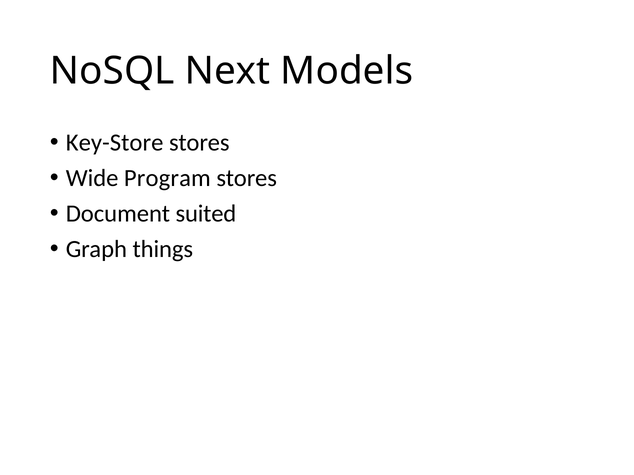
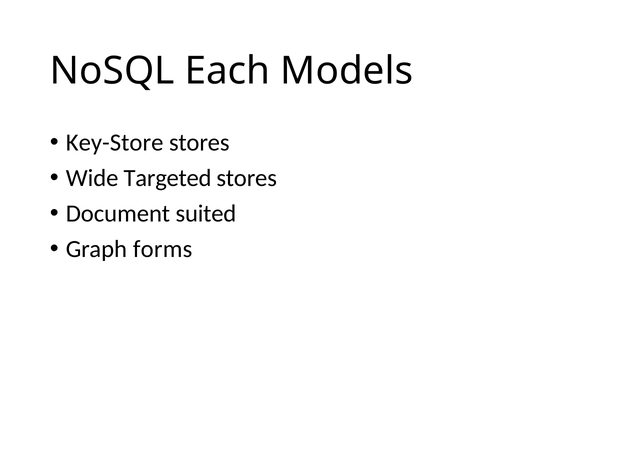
Next: Next -> Each (228, 71)
Program: Program -> Targeted (168, 178)
things: things -> forms (163, 249)
